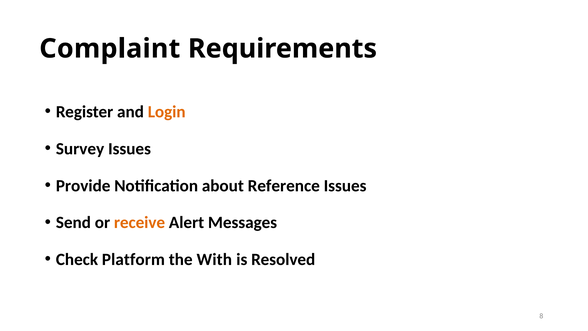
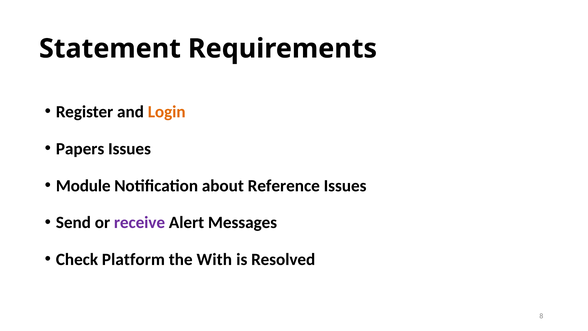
Complaint: Complaint -> Statement (110, 49)
Survey: Survey -> Papers (80, 149)
Provide: Provide -> Module (83, 186)
receive colour: orange -> purple (140, 222)
